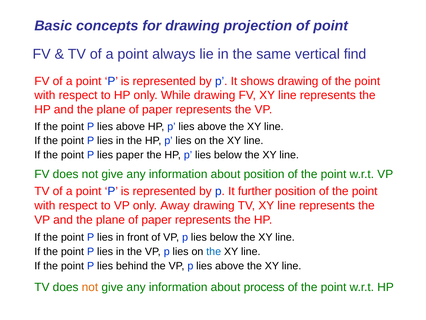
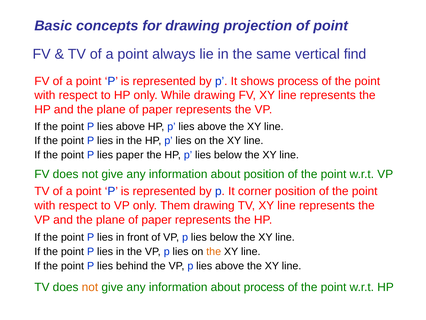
shows drawing: drawing -> process (298, 81)
further: further -> corner (255, 191)
Away: Away -> Them (175, 205)
the colour: blue -> orange (214, 251)
